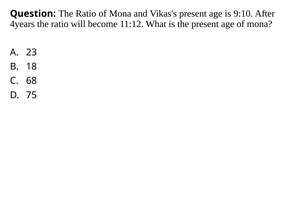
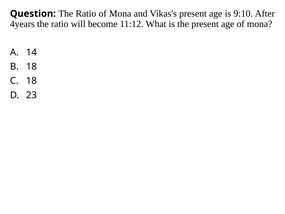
23: 23 -> 14 (31, 52)
68: 68 -> 18 (31, 81)
75: 75 -> 23 (31, 95)
